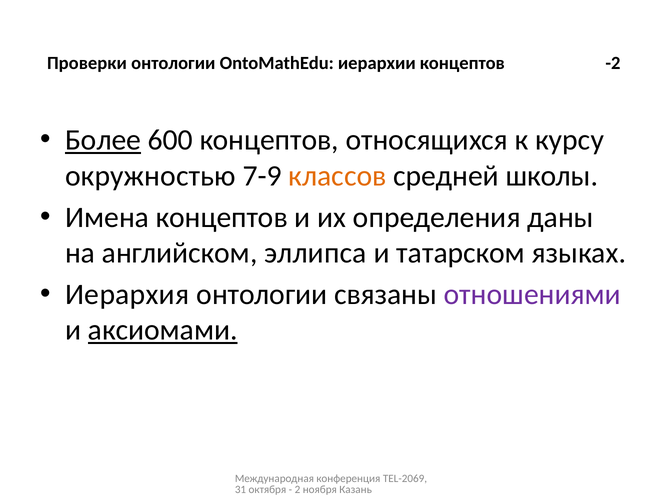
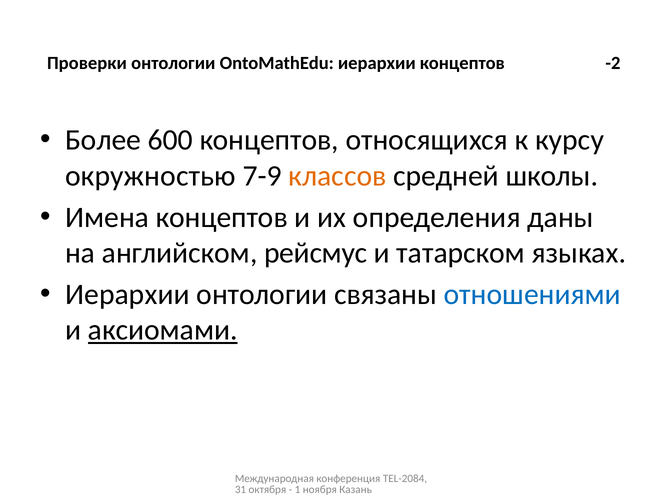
Более underline: present -> none (103, 140)
эллипса: эллипса -> рейсмус (316, 253)
Иерархия: Иерархия -> Иерархии (127, 295)
отношениями colour: purple -> blue (532, 295)
TEL-2069: TEL-2069 -> TEL-2084 (405, 478)
2: 2 -> 1 (298, 489)
